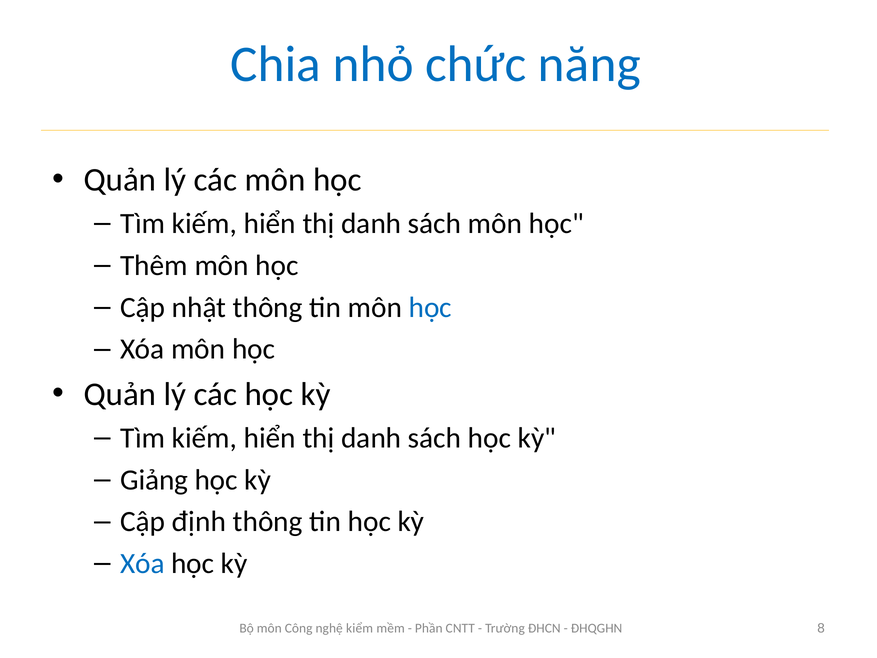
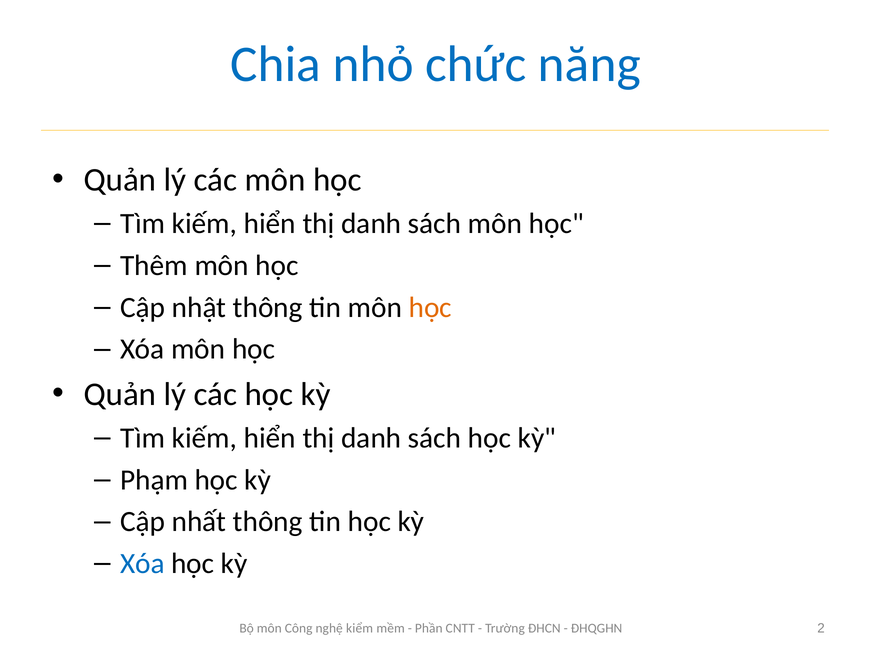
học colour: blue -> orange (430, 307)
Giảng: Giảng -> Phạm (154, 480)
định: định -> nhất (199, 522)
8: 8 -> 2 (821, 628)
